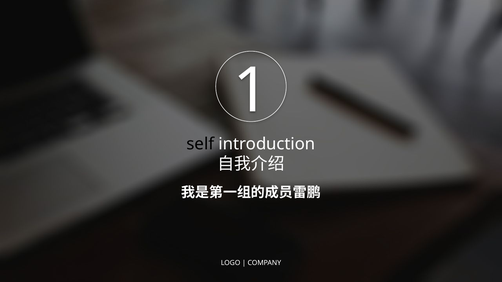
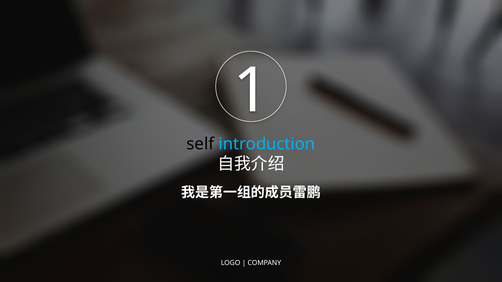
introduction colour: white -> light blue (267, 144)
